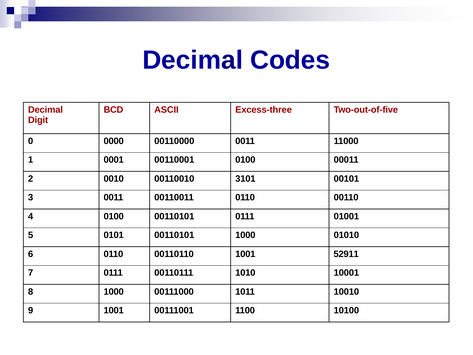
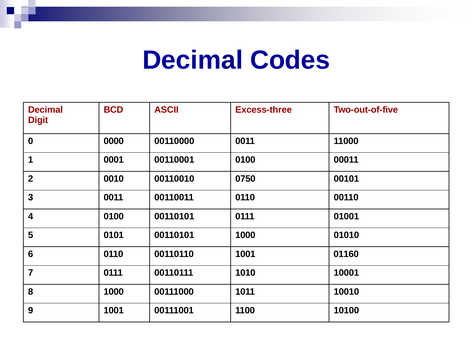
3101: 3101 -> 0750 (245, 179)
52911: 52911 -> 01160 (346, 254)
